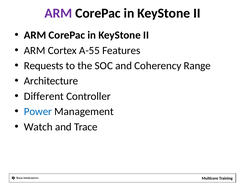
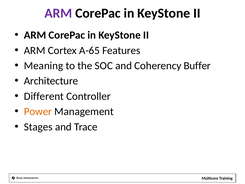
A-55: A-55 -> A-65 (89, 50)
Requests: Requests -> Meaning (44, 66)
Range: Range -> Buffer (197, 66)
Power colour: blue -> orange (38, 111)
Watch: Watch -> Stages (38, 127)
